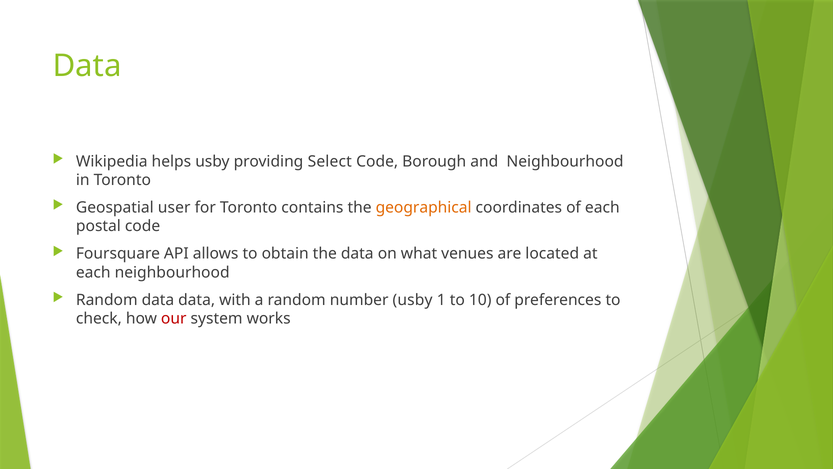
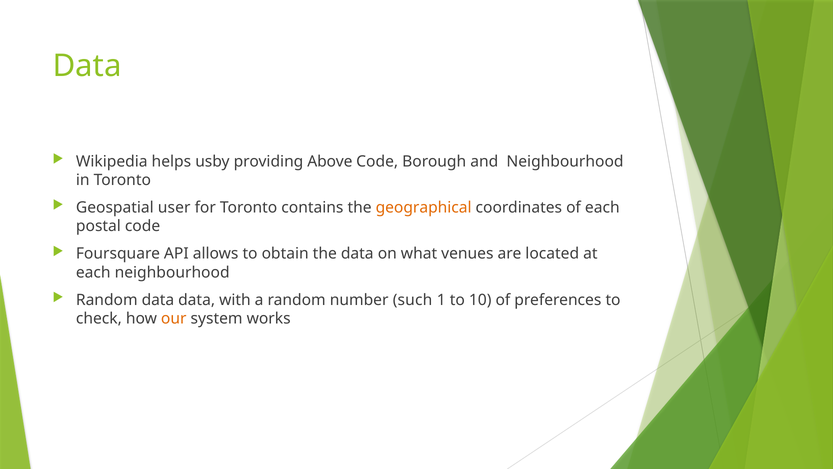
Select: Select -> Above (330, 161)
number usby: usby -> such (413, 300)
our colour: red -> orange (174, 318)
